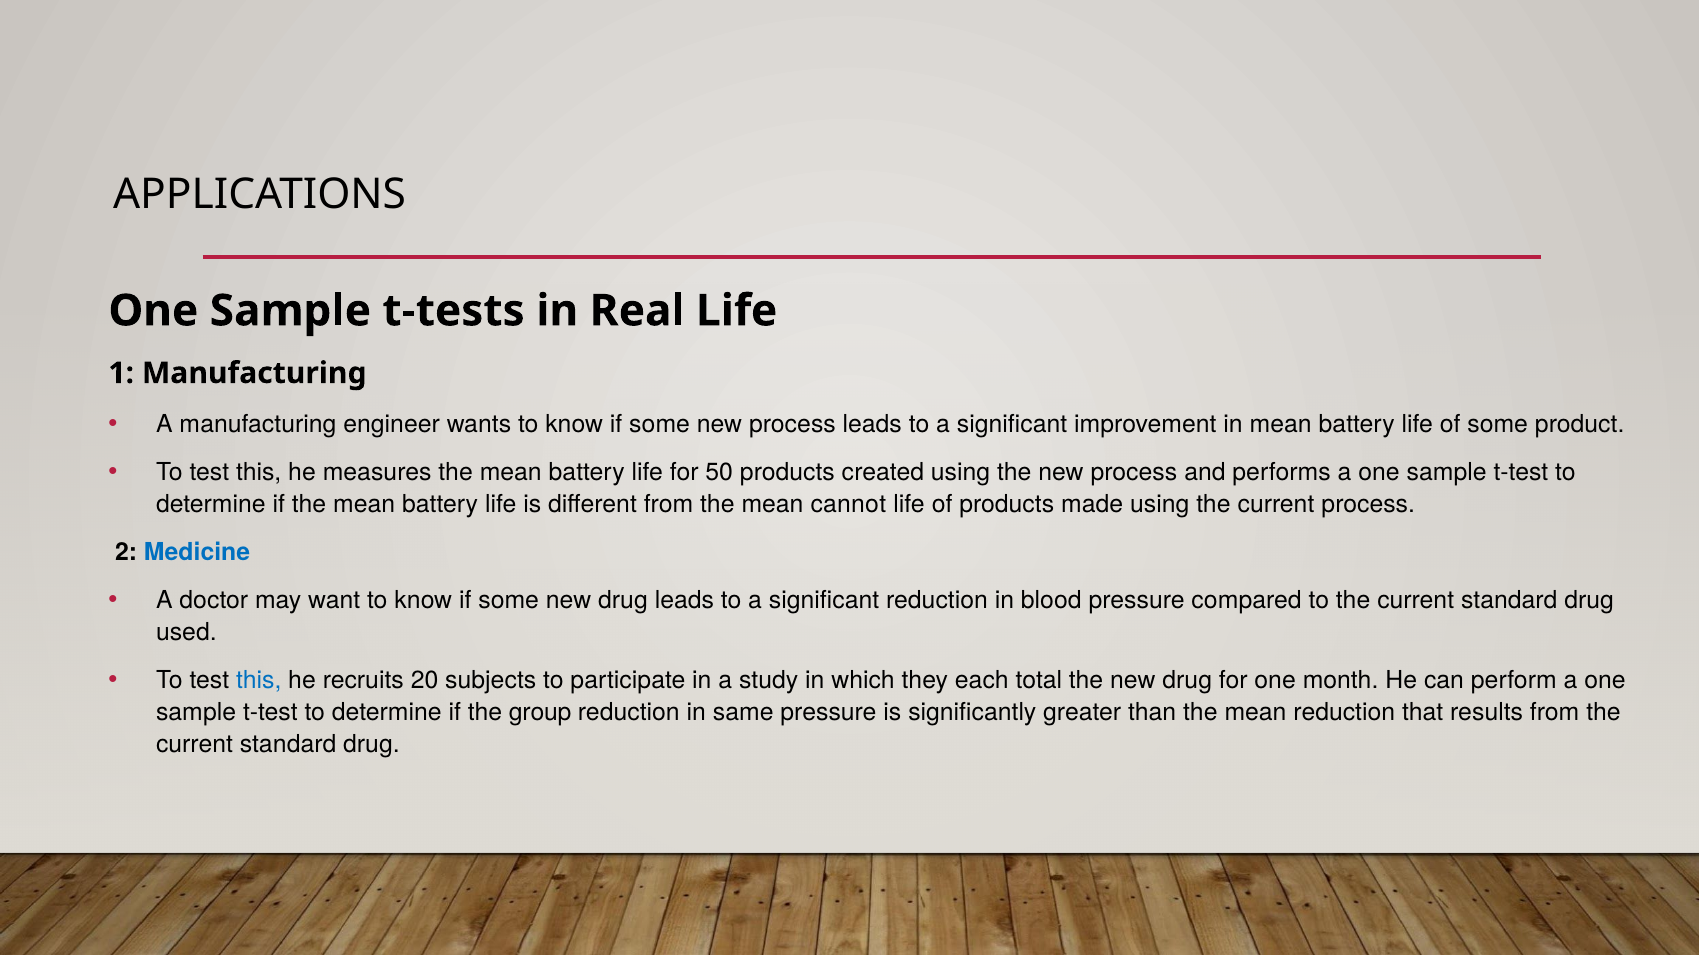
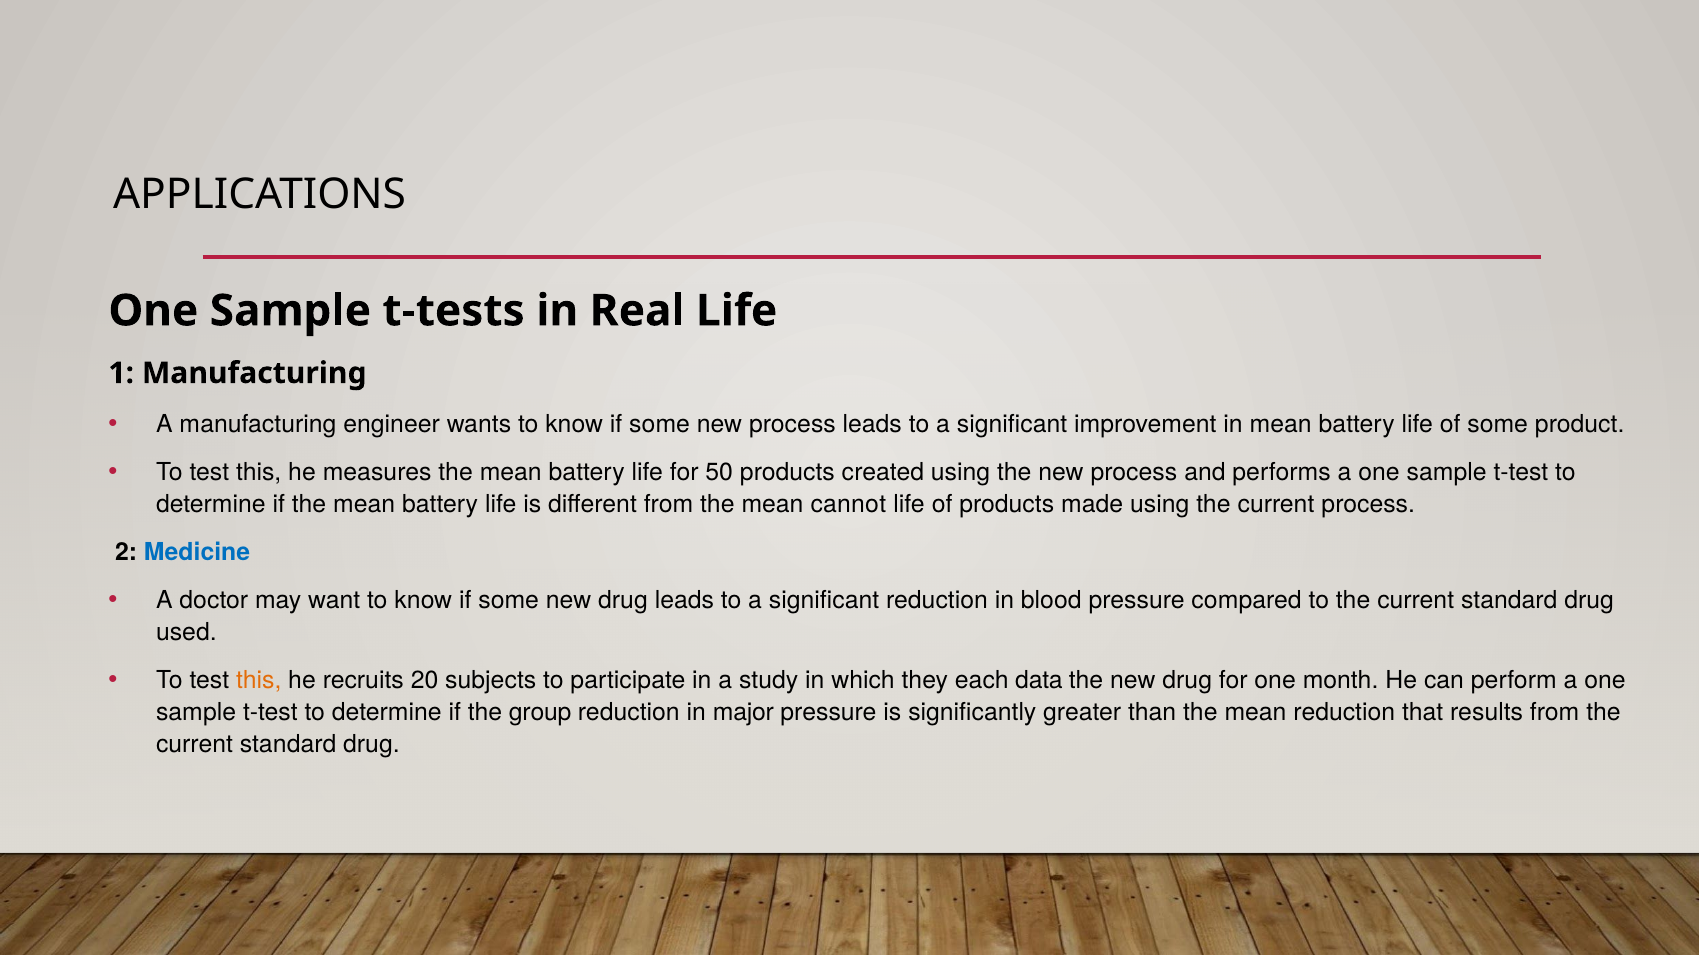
this colour: blue -> orange (259, 680)
total: total -> data (1039, 680)
same: same -> major (743, 713)
